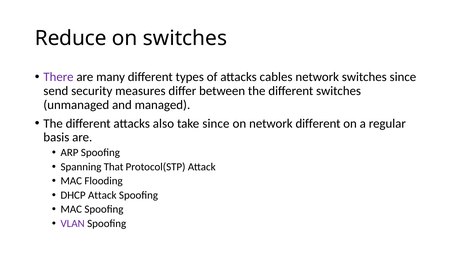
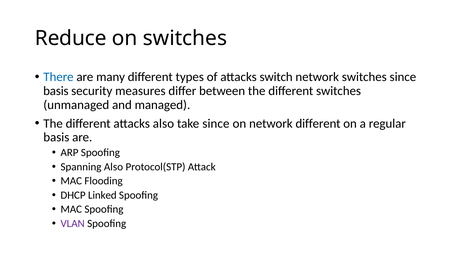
There colour: purple -> blue (58, 77)
cables: cables -> switch (276, 77)
send: send -> basis (56, 91)
Spanning That: That -> Also (113, 167)
DHCP Attack: Attack -> Linked (102, 195)
